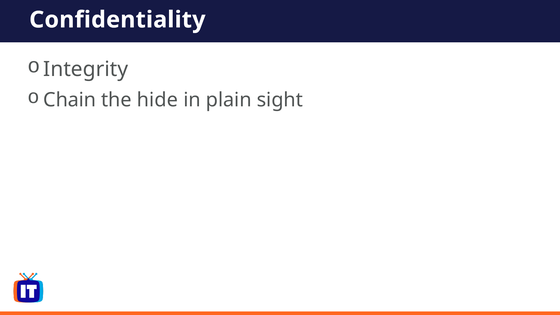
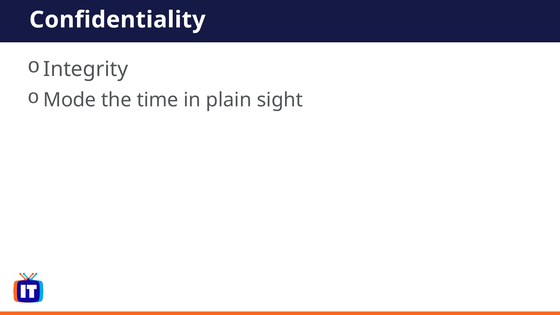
Chain: Chain -> Mode (70, 100)
hide: hide -> time (158, 100)
